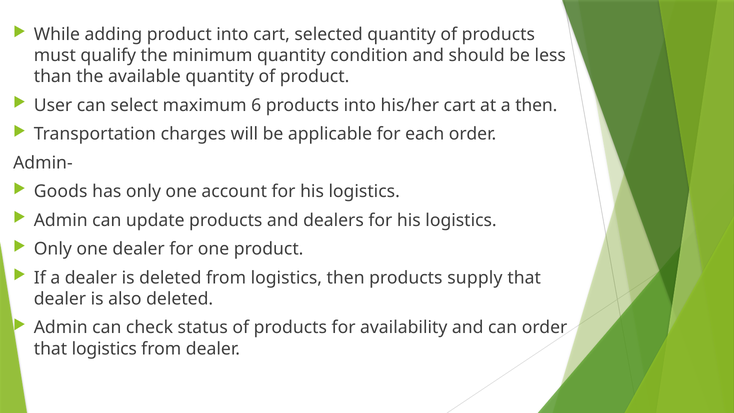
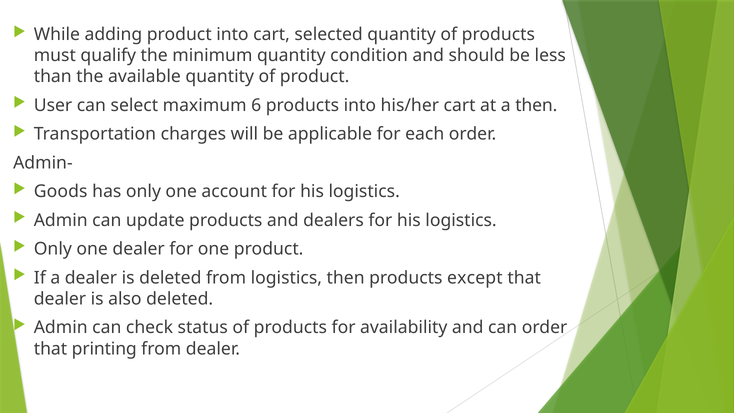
supply: supply -> except (475, 278)
that logistics: logistics -> printing (104, 349)
